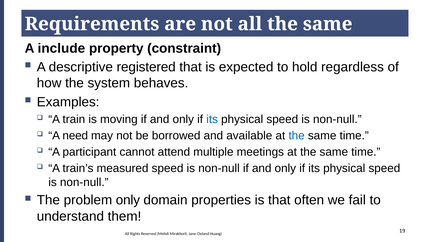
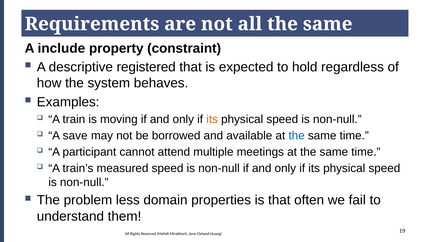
its colour: blue -> orange (212, 119)
need: need -> save (75, 136)
problem only: only -> less (128, 200)
